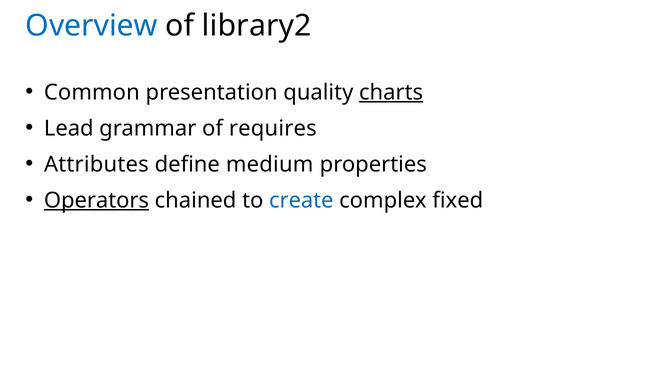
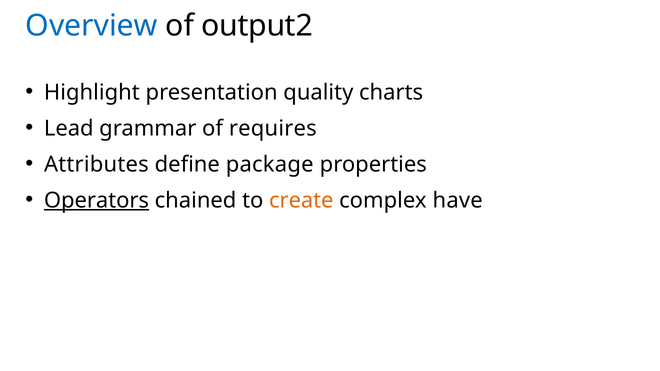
library2: library2 -> output2 (257, 26)
Common: Common -> Highlight (92, 92)
charts underline: present -> none (391, 92)
medium: medium -> package (270, 164)
create colour: blue -> orange (301, 200)
fixed: fixed -> have (458, 200)
